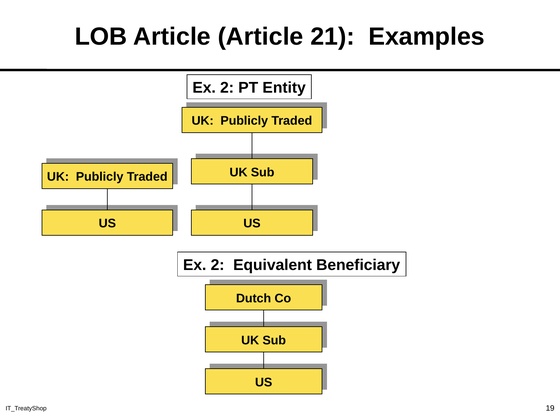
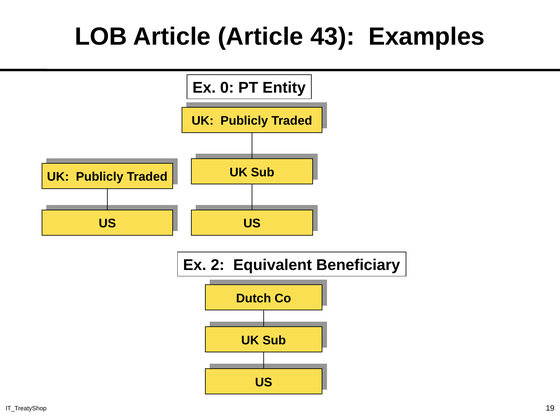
21: 21 -> 43 (333, 37)
2: 2 -> 0 (227, 88)
